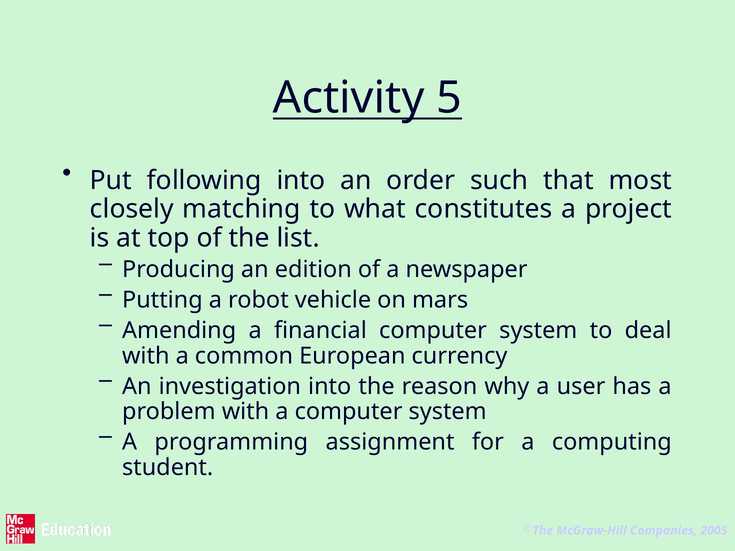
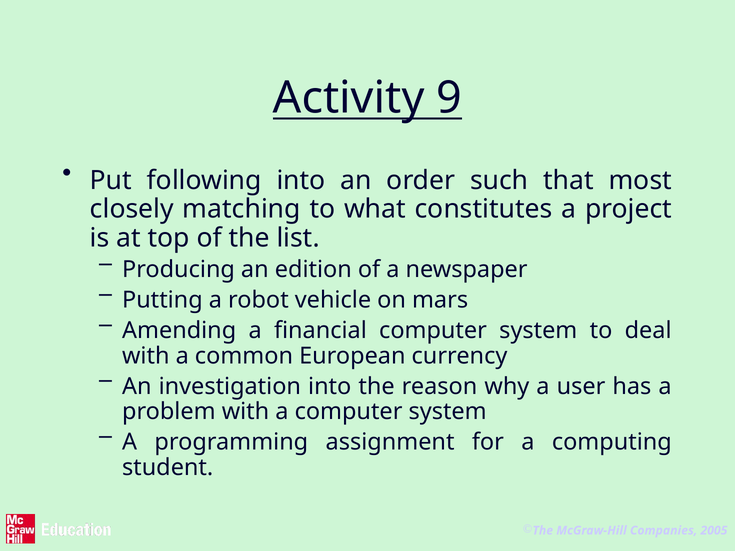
5: 5 -> 9 (449, 98)
